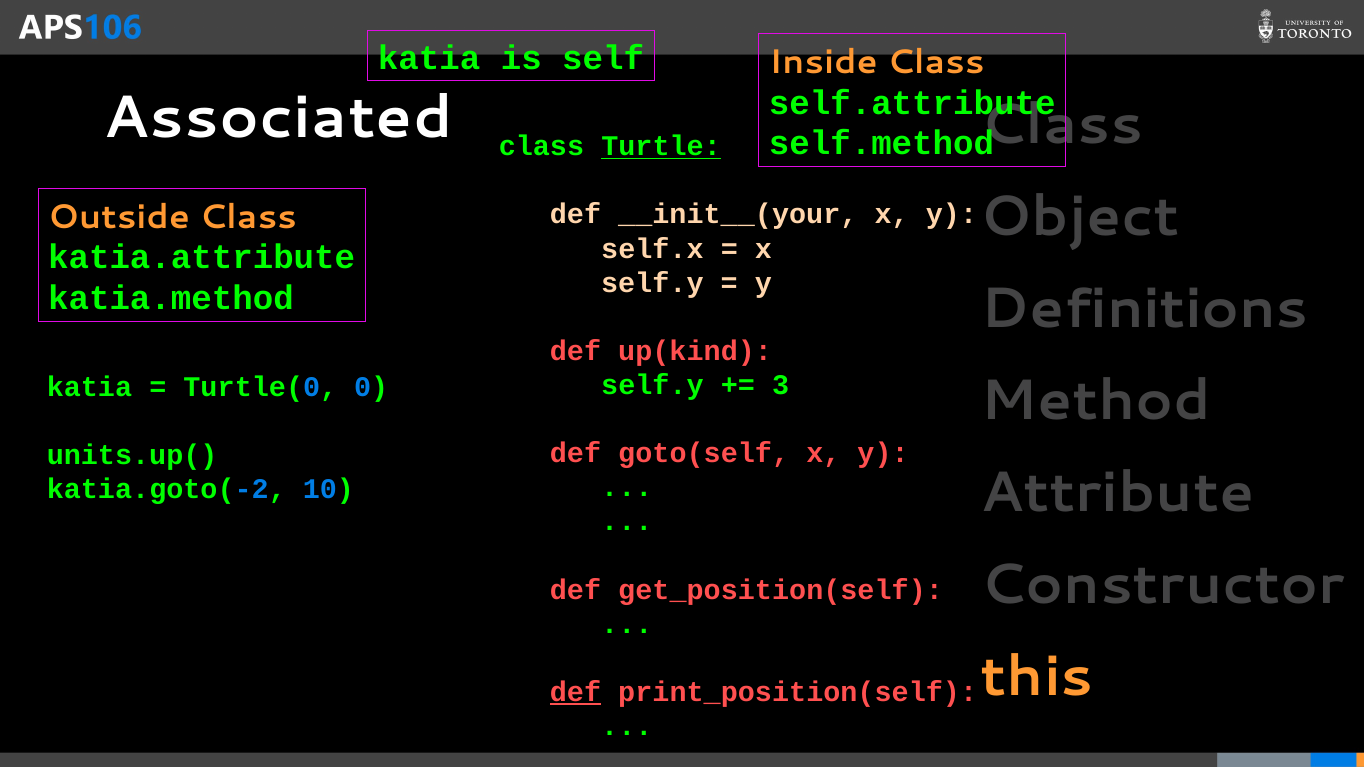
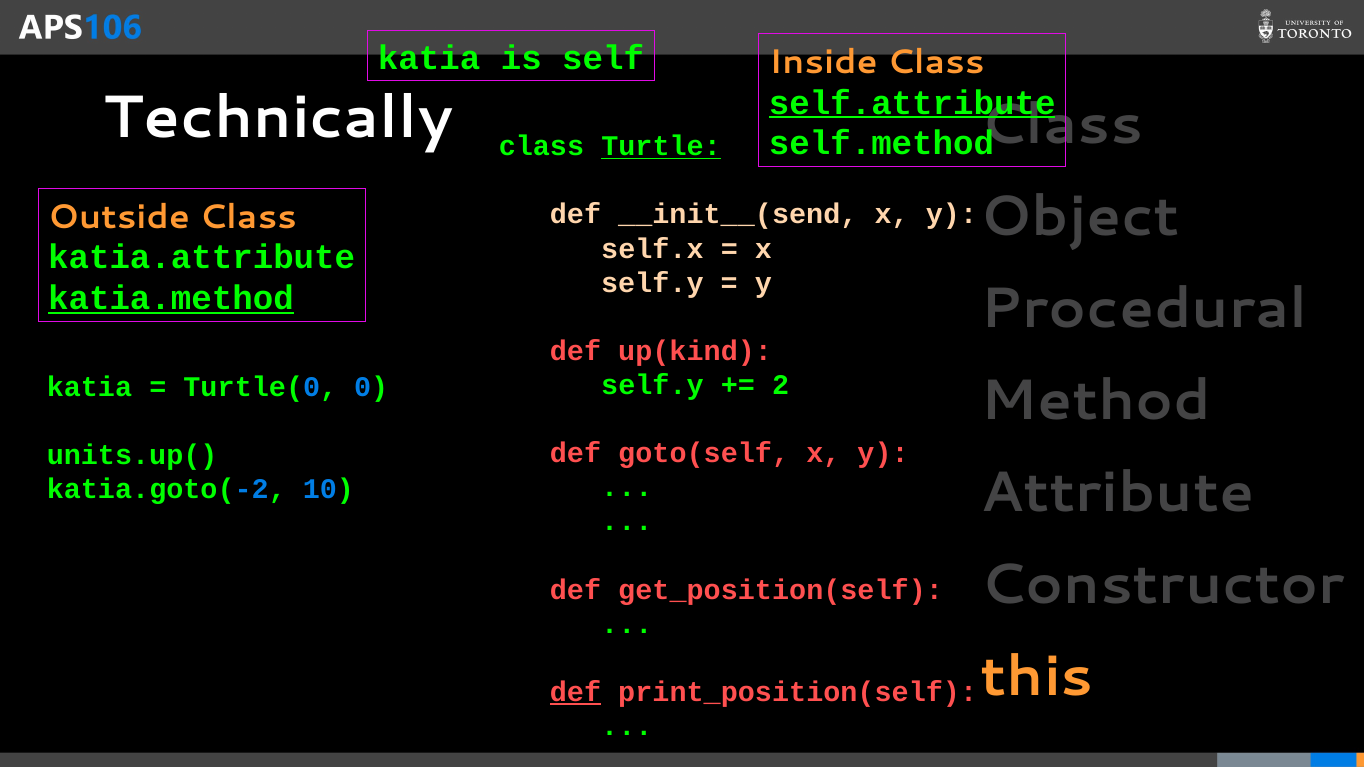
self.attribute underline: none -> present (912, 103)
Associated: Associated -> Technically (278, 118)
__init__(your: __init__(your -> __init__(send (738, 215)
katia.method underline: none -> present (171, 299)
Definitions: Definitions -> Procedural (1144, 309)
3: 3 -> 2 (781, 385)
